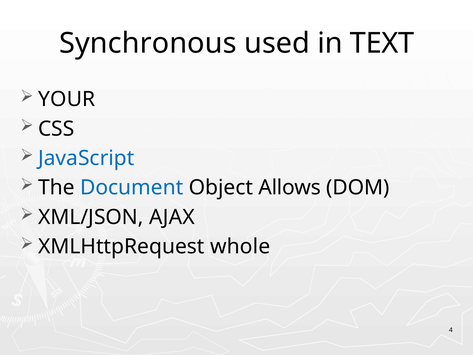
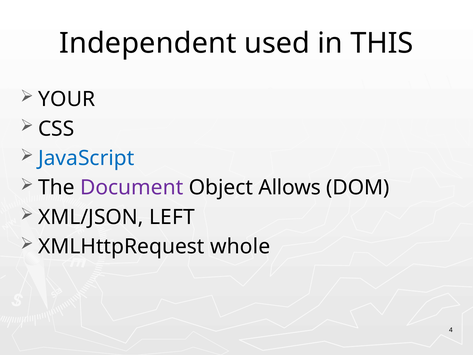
Synchronous: Synchronous -> Independent (148, 43)
TEXT: TEXT -> THIS (382, 43)
Document colour: blue -> purple (132, 188)
AJAX: AJAX -> LEFT (172, 217)
